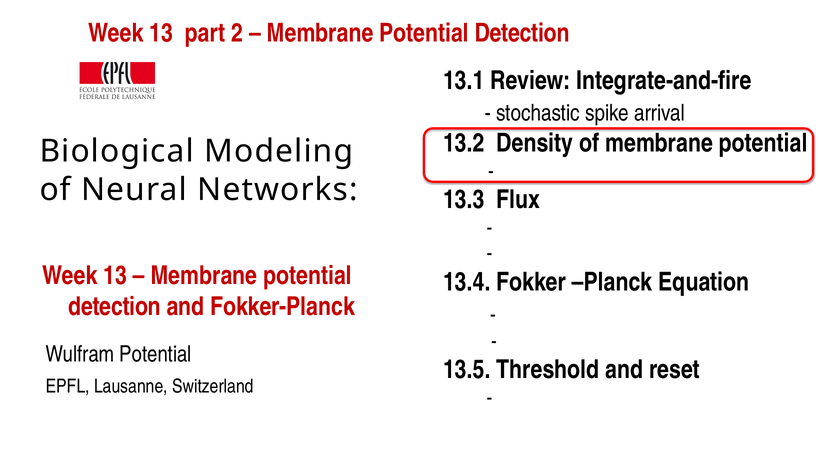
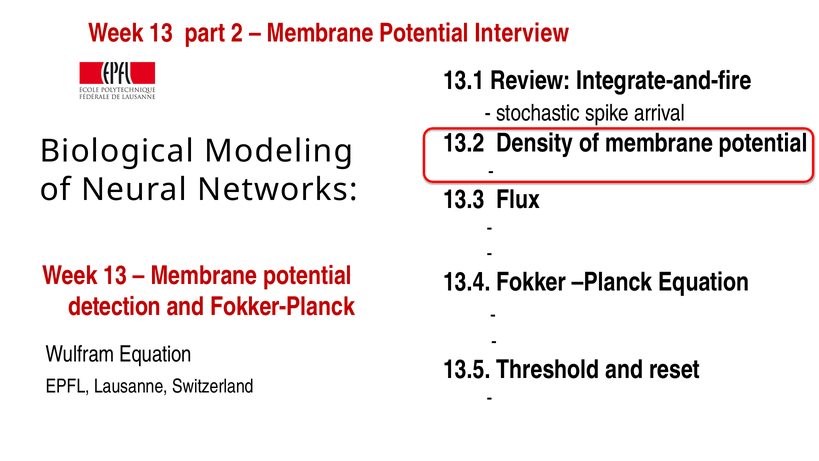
Detection: Detection -> Interview (522, 33)
Wulfram Potential: Potential -> Equation (156, 354)
